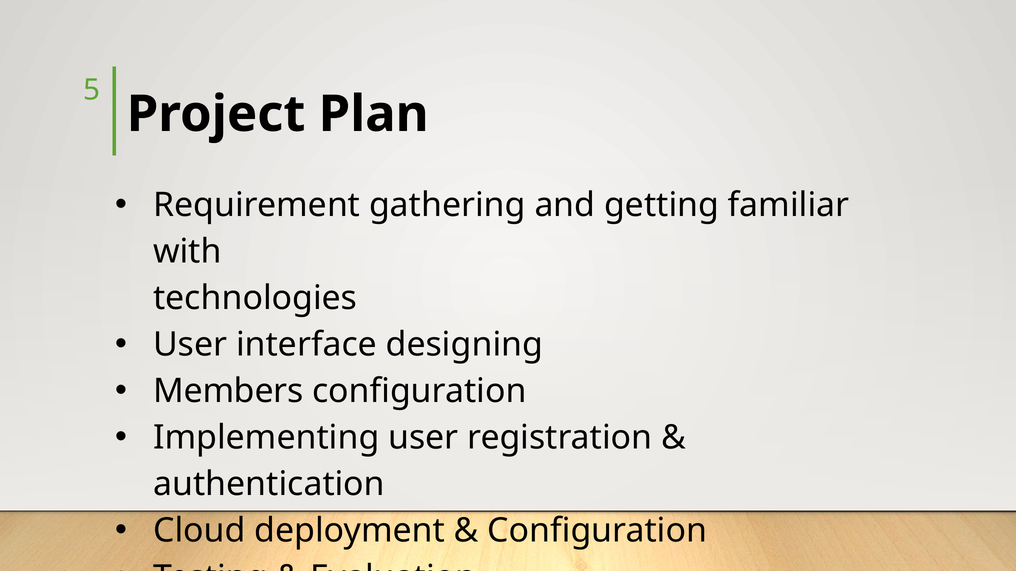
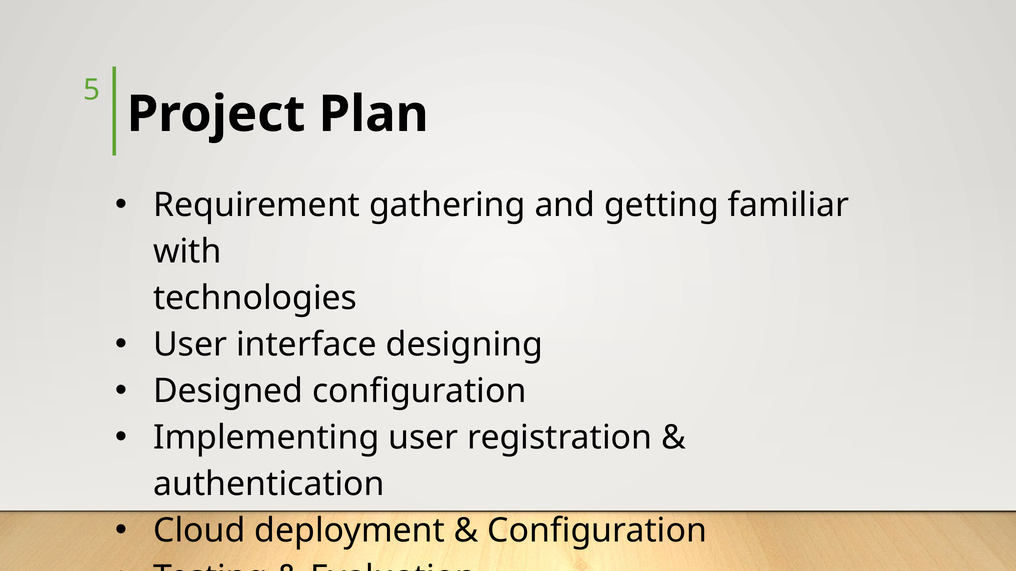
Members: Members -> Designed (228, 392)
